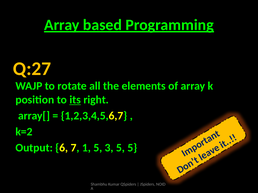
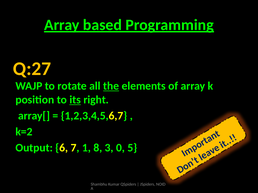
the underline: none -> present (111, 86)
1 5: 5 -> 8 (98, 148)
3 5: 5 -> 0 (121, 148)
